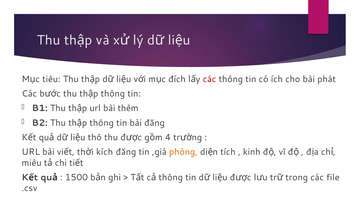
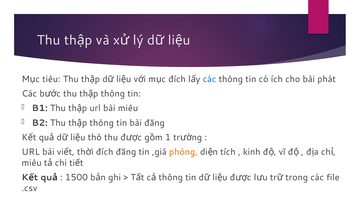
các colour: red -> blue (210, 79)
bài thêm: thêm -> miêu (128, 108)
4: 4 -> 1 (168, 137)
kích: kích -> đích (105, 152)
